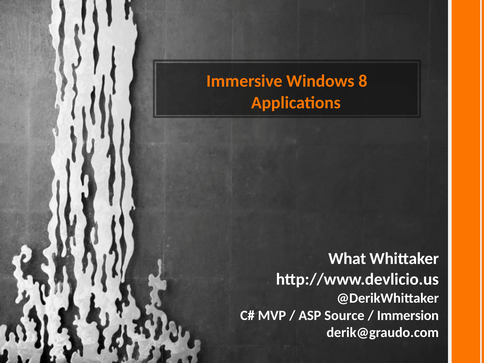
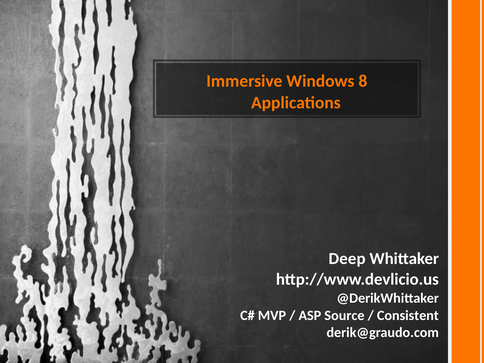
What: What -> Deep (347, 259)
Immersion: Immersion -> Consistent (408, 315)
